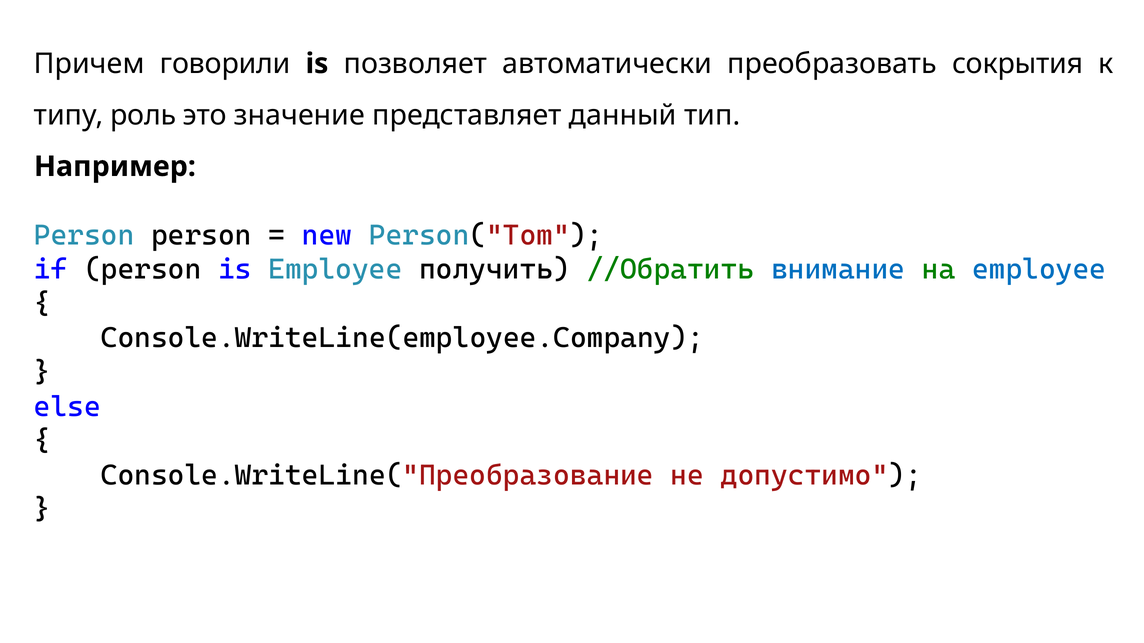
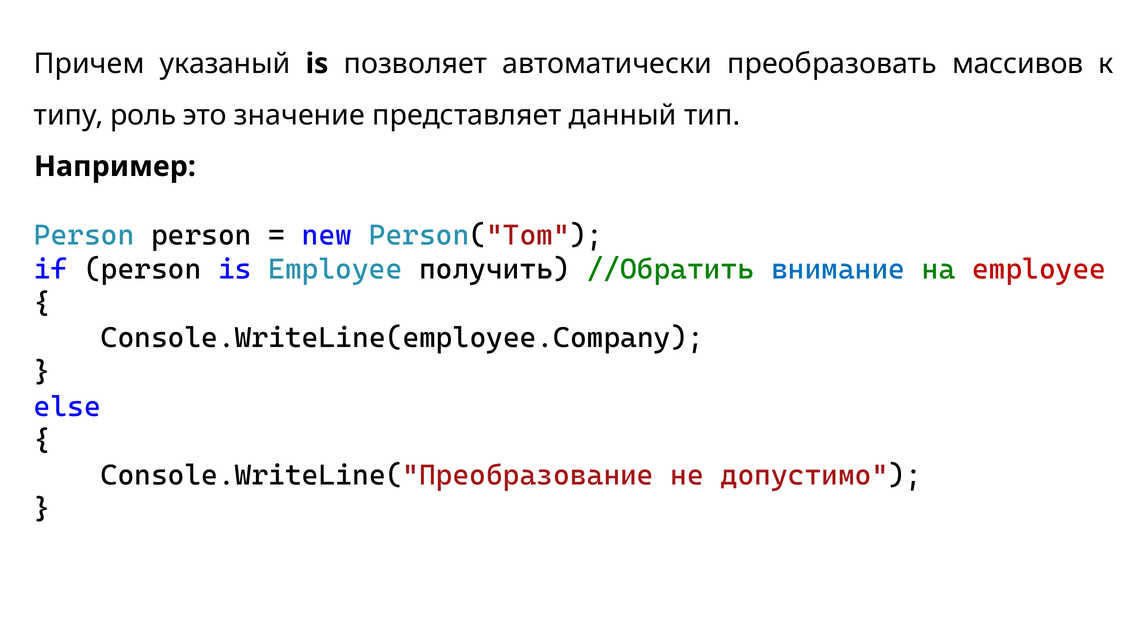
говорили: говорили -> указаный (225, 64)
сокрытия: сокрытия -> массивов (1018, 64)
employee colour: blue -> red (1039, 270)
